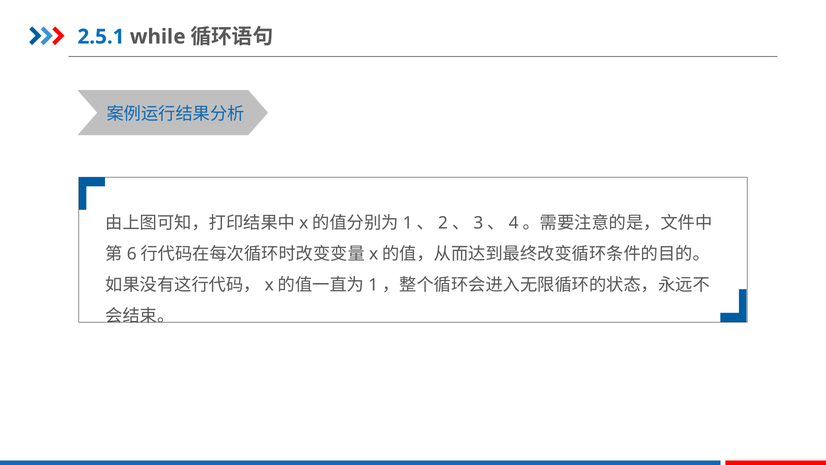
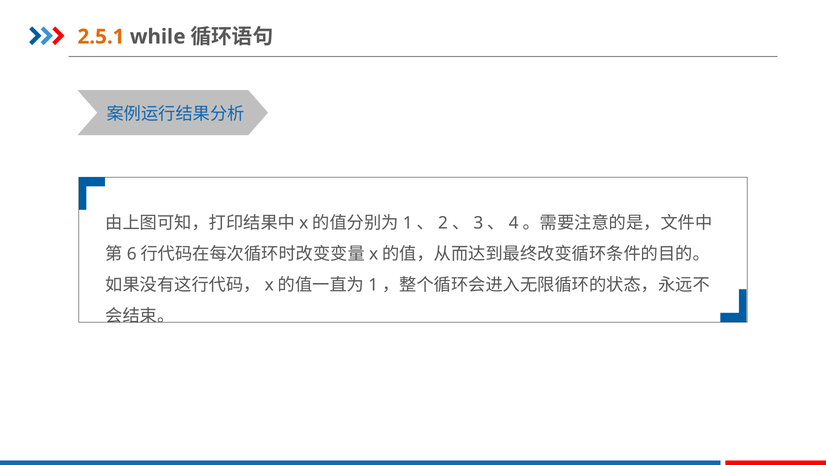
2.5.1 colour: blue -> orange (101, 37)
